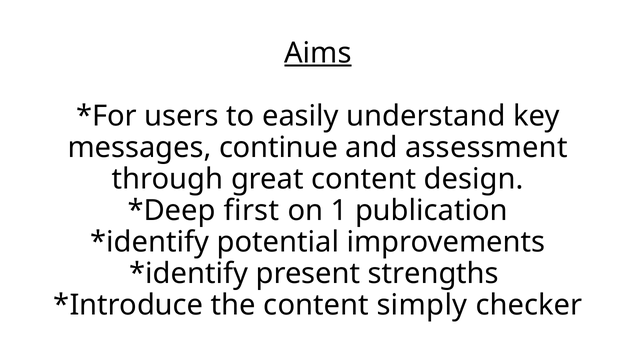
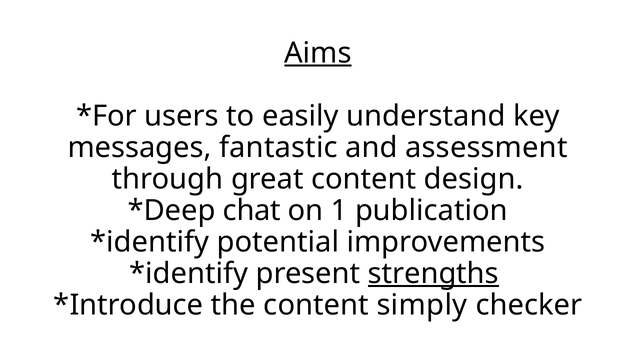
continue: continue -> fantastic (278, 147)
first: first -> chat (252, 210)
strengths underline: none -> present (433, 273)
